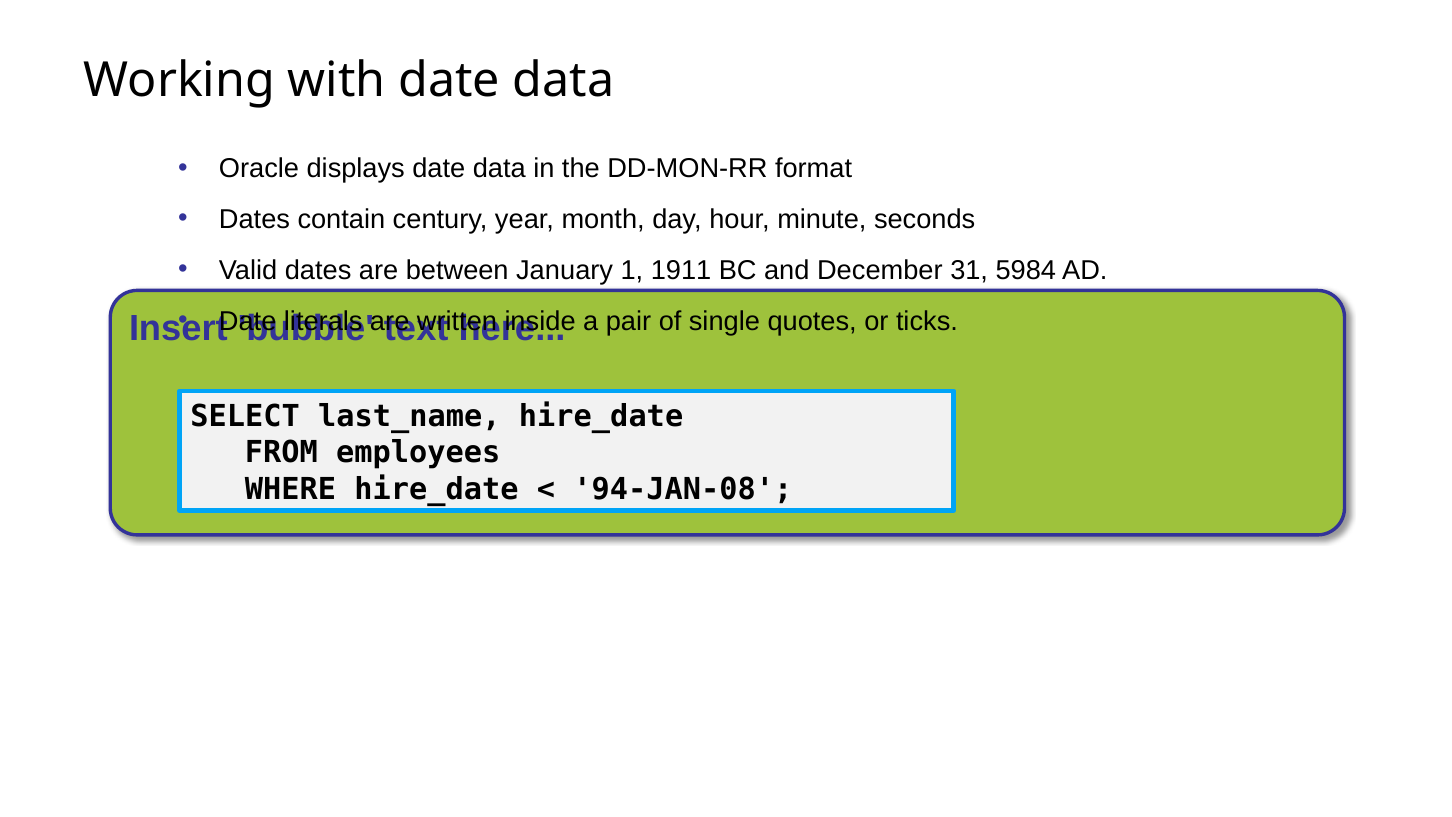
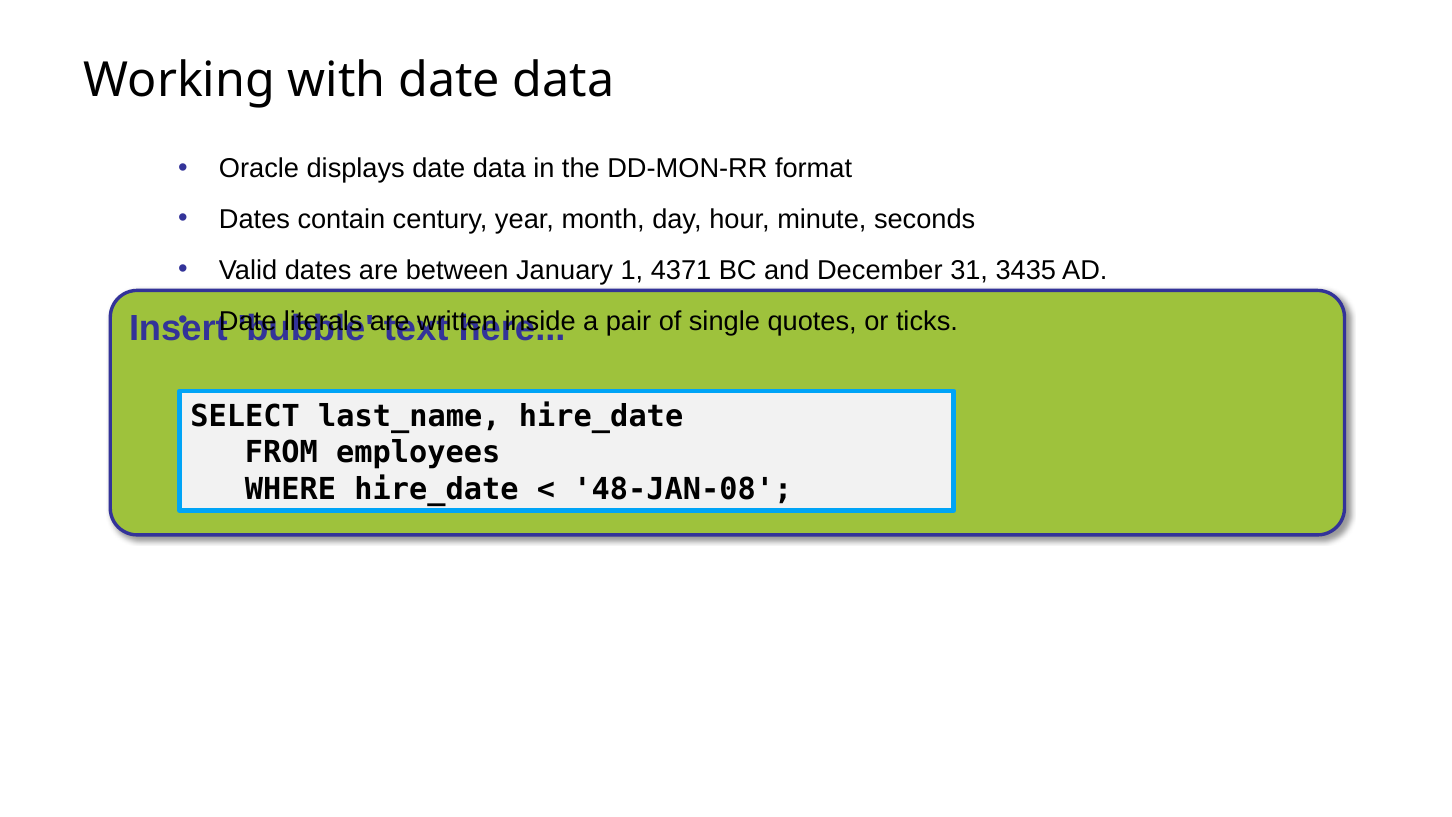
1911: 1911 -> 4371 (681, 270)
5984: 5984 -> 3435 (1026, 270)
94-JAN-08: 94-JAN-08 -> 48-JAN-08 (683, 489)
